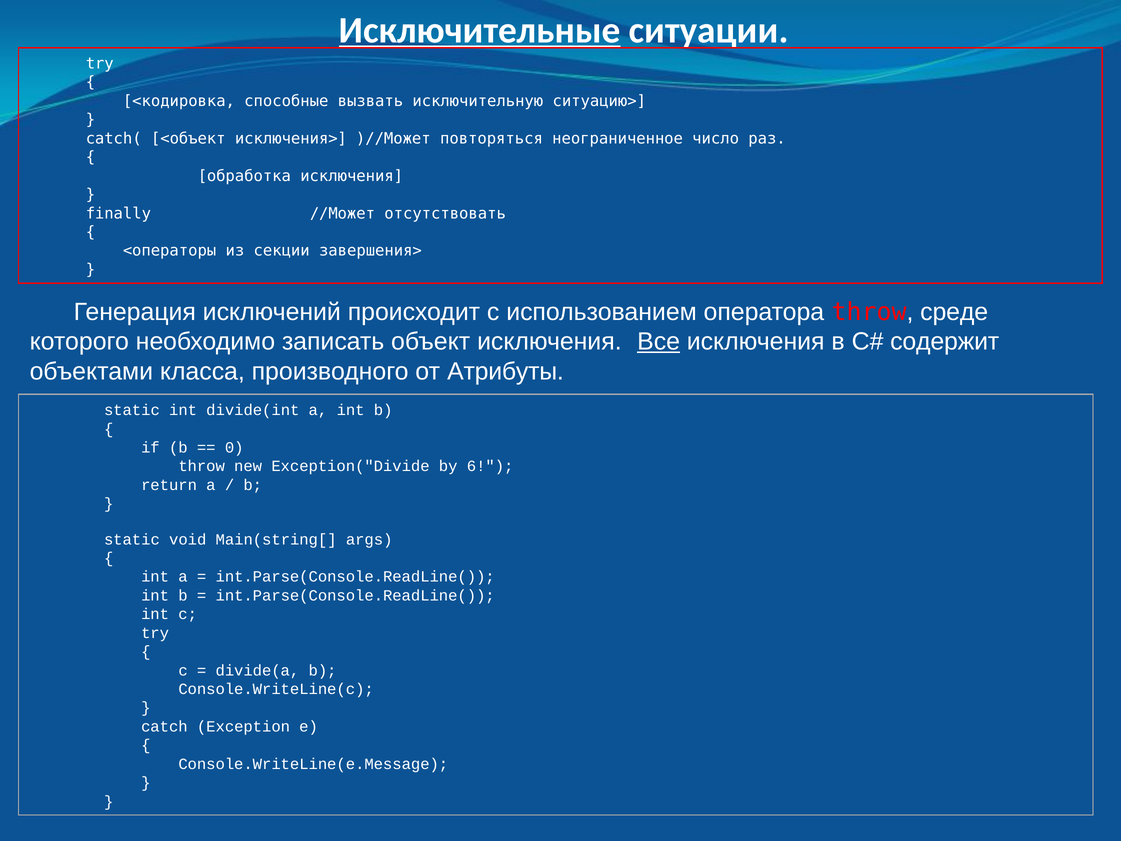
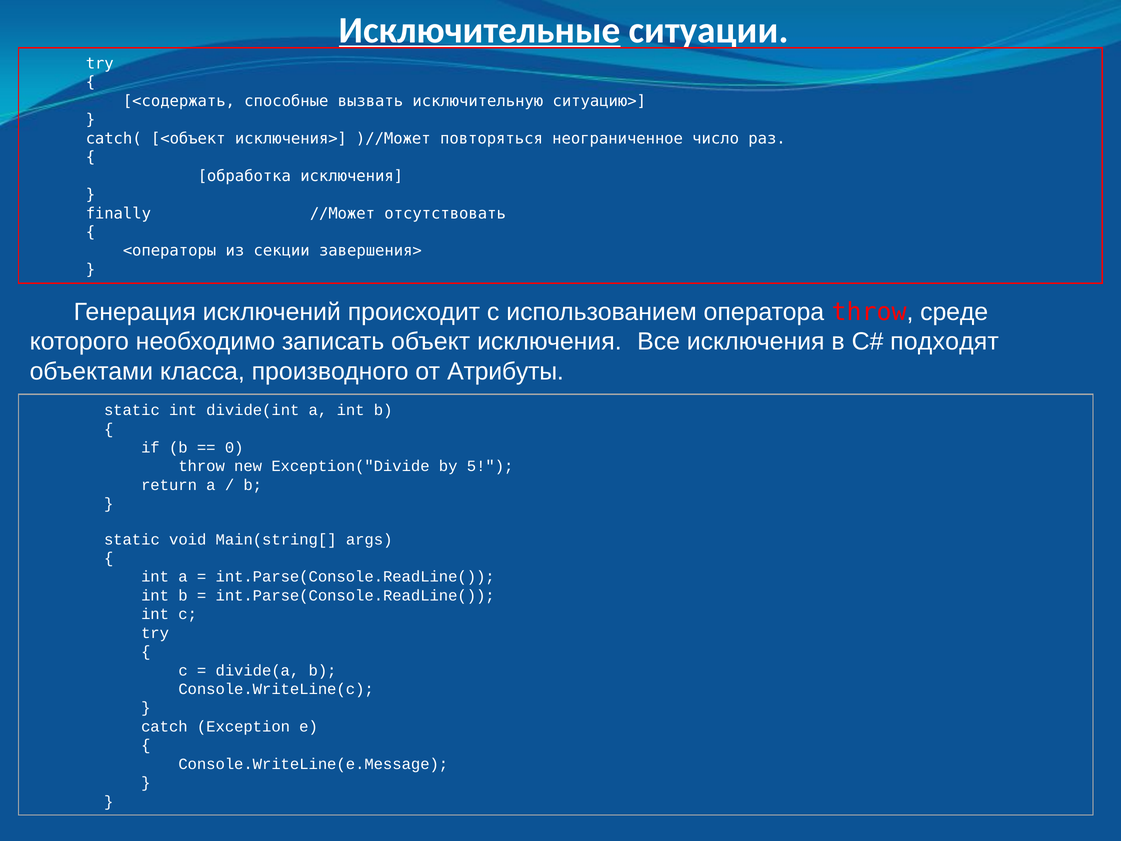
<кодировка: <кодировка -> <содержать (179, 101)
Все underline: present -> none (659, 342)
содержит: содержит -> подходят (945, 342)
6: 6 -> 5 (490, 466)
